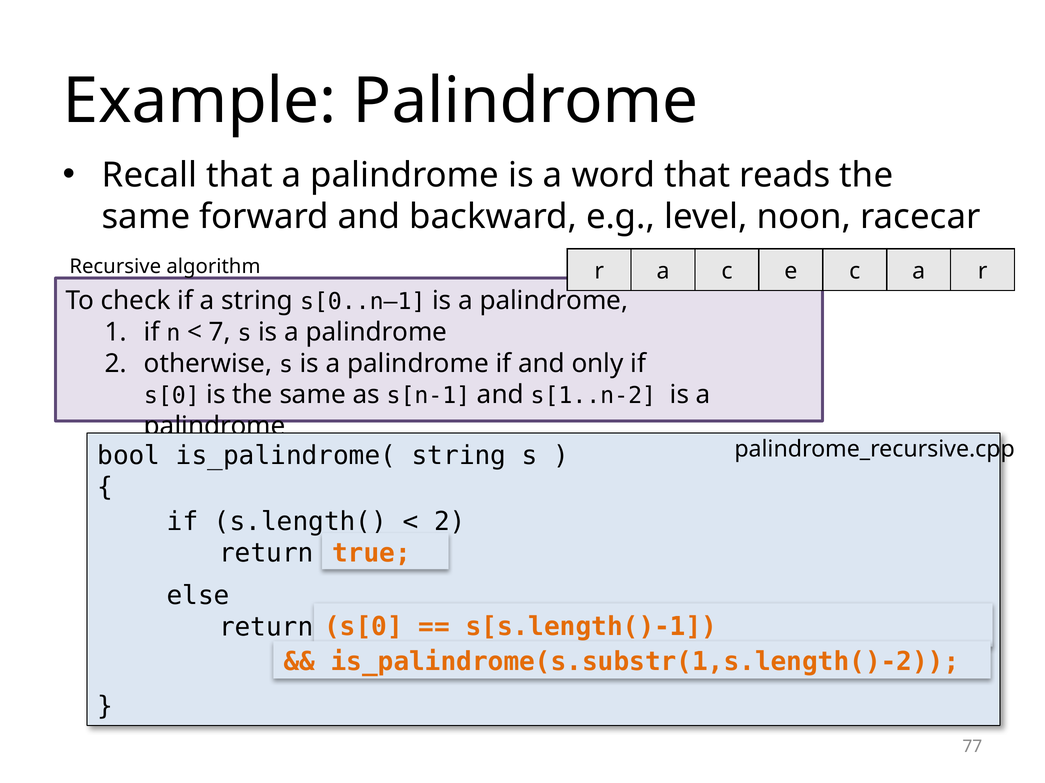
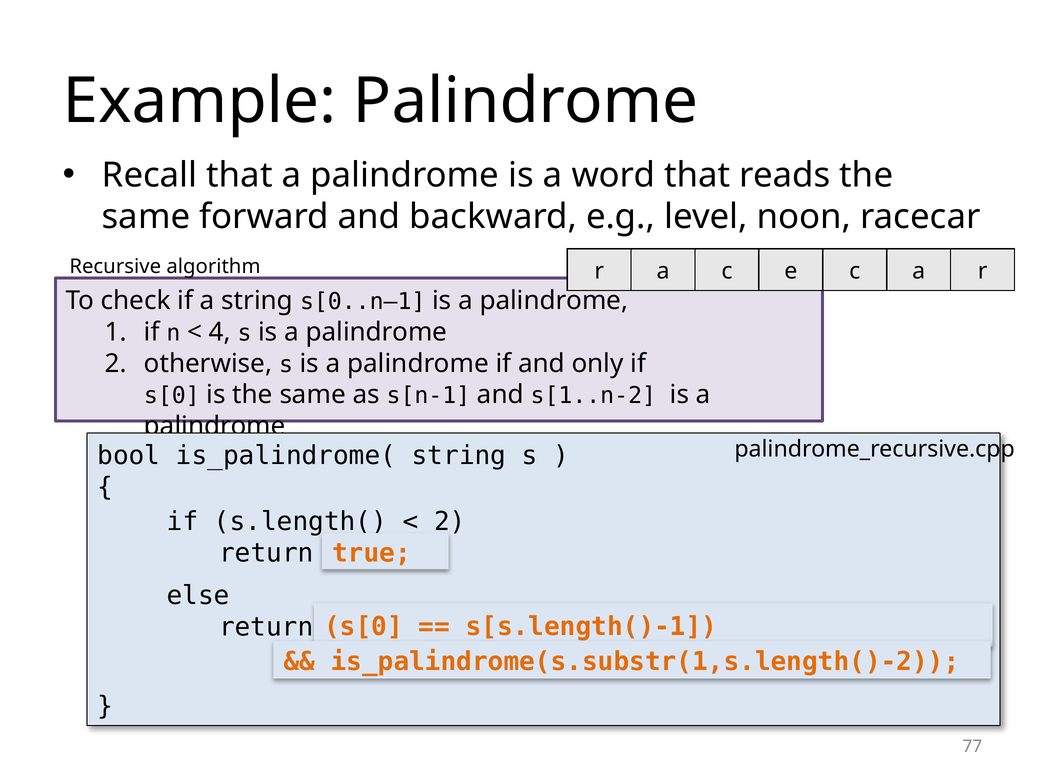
7: 7 -> 4 (220, 332)
